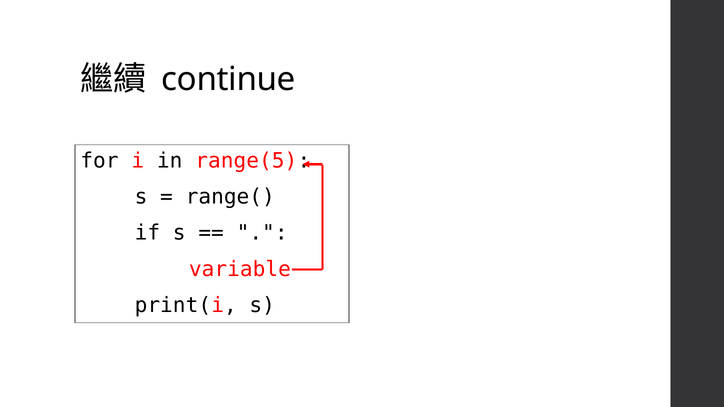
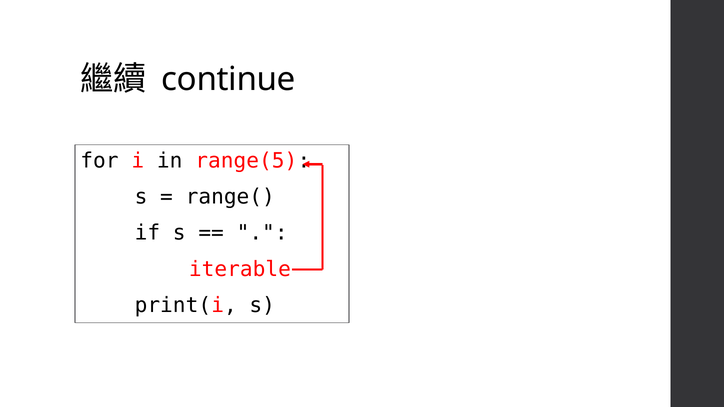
variable: variable -> iterable (240, 269)
